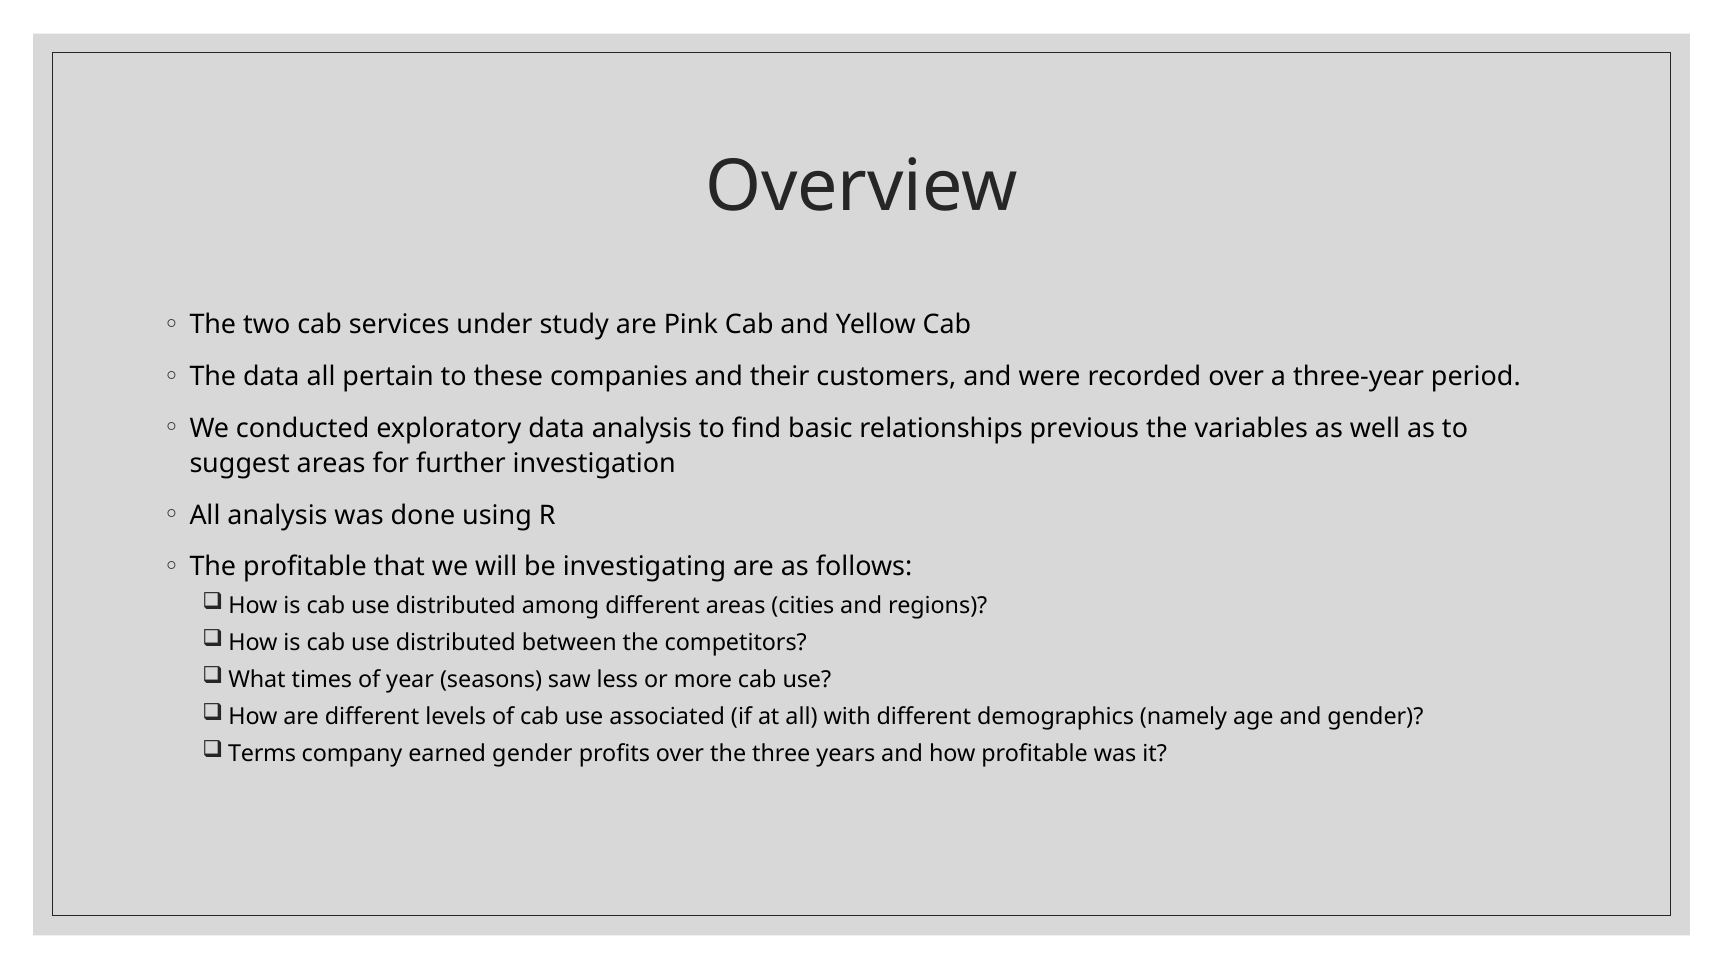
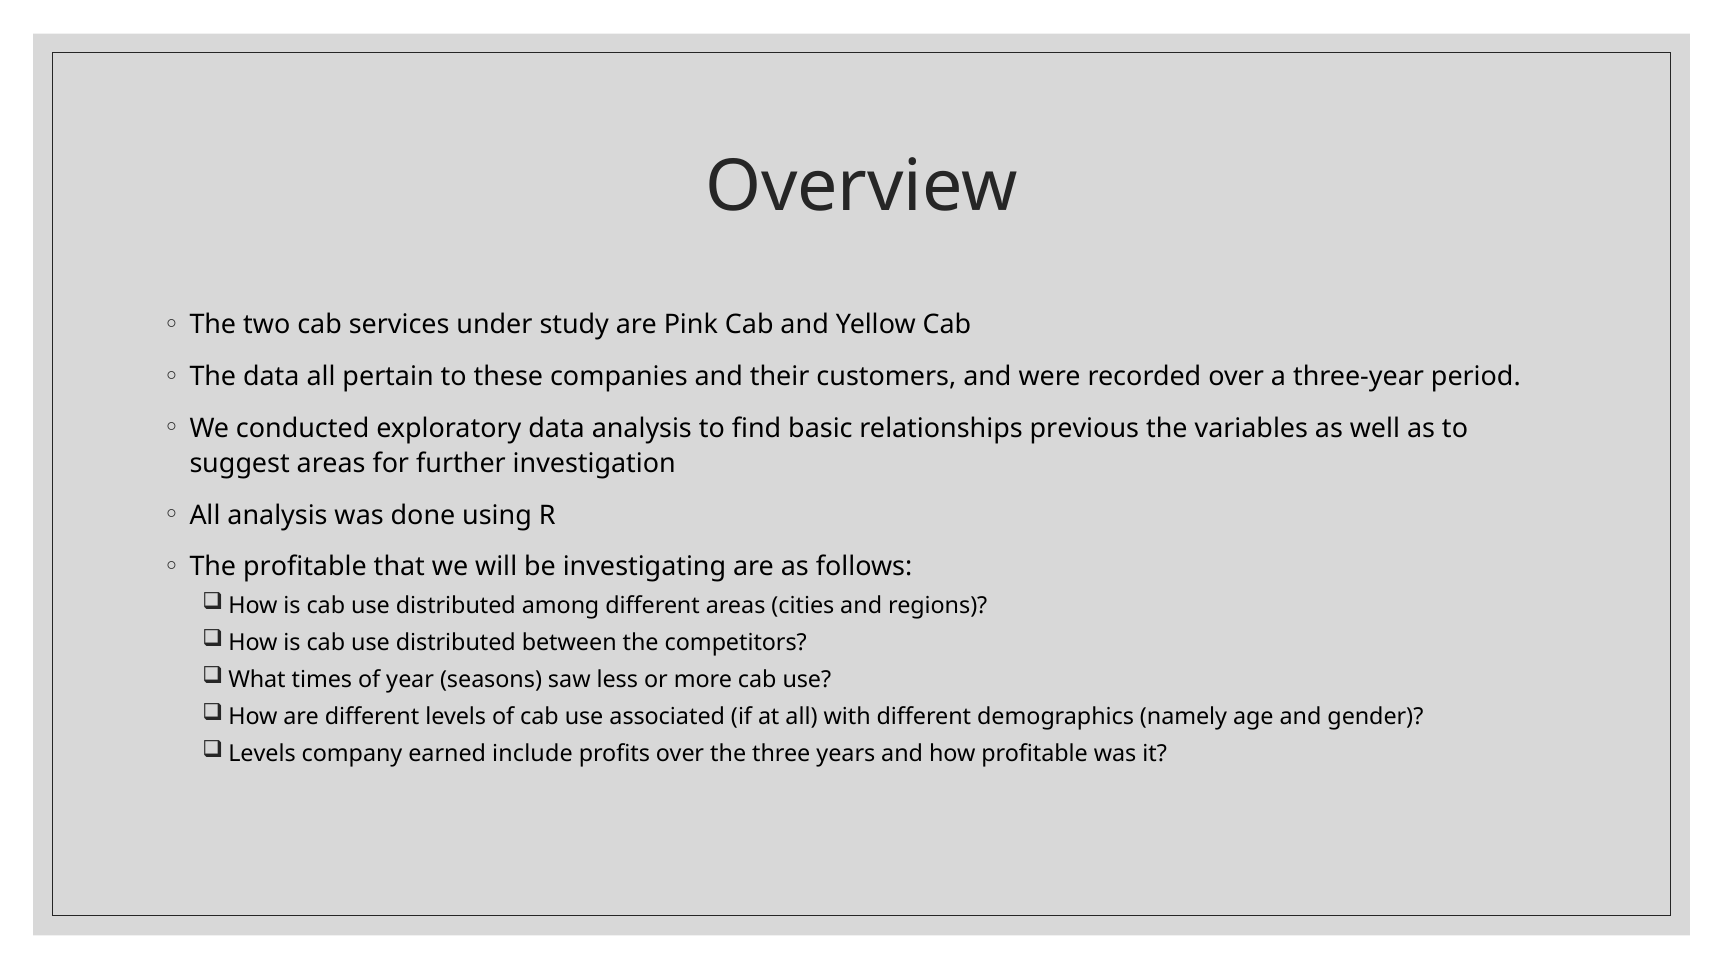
Terms: Terms -> Levels (262, 754)
earned gender: gender -> include (532, 754)
